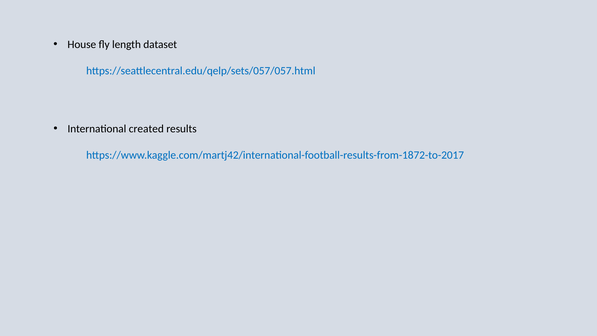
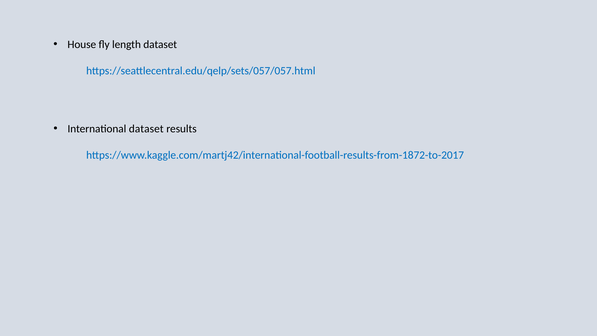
International created: created -> dataset (146, 129)
